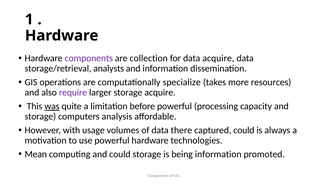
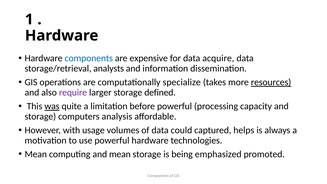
components colour: purple -> blue (89, 58)
collection: collection -> expensive (149, 58)
resources underline: none -> present (271, 82)
storage acquire: acquire -> defined (160, 93)
there: there -> could (181, 130)
captured could: could -> helps (244, 130)
and could: could -> mean (120, 154)
being information: information -> emphasized (218, 154)
